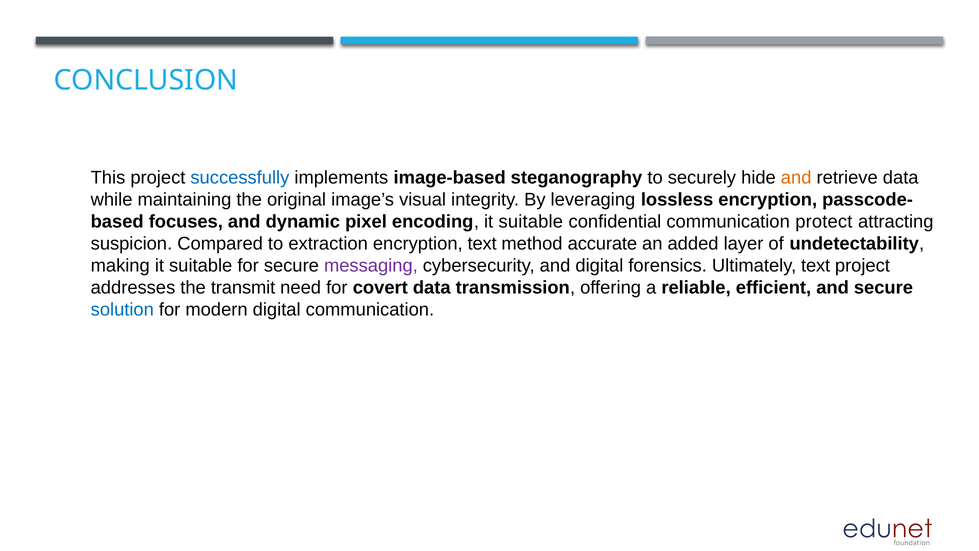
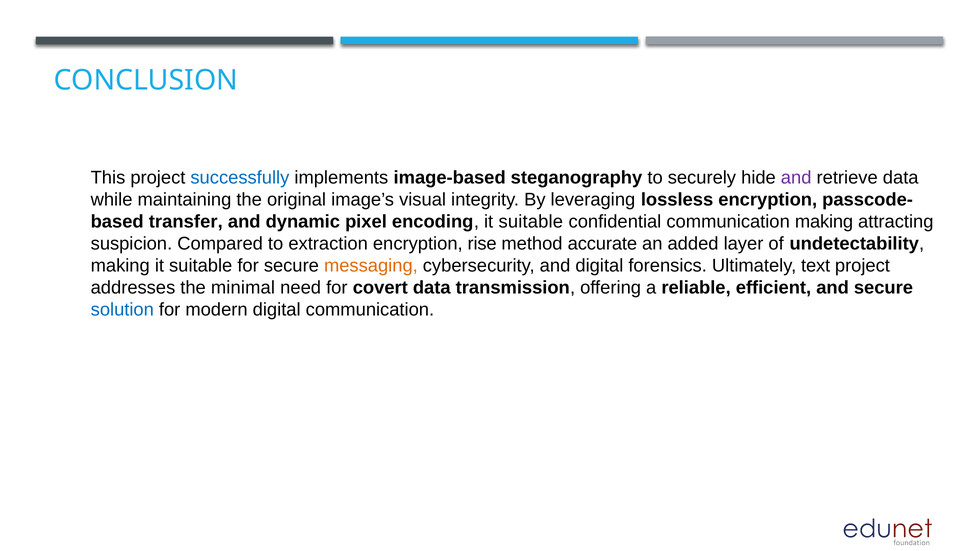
and colour: orange -> purple (796, 178)
focuses: focuses -> transfer (186, 222)
communication protect: protect -> making (824, 222)
encryption text: text -> rise (482, 244)
messaging colour: purple -> orange (371, 266)
transmit: transmit -> minimal (243, 288)
